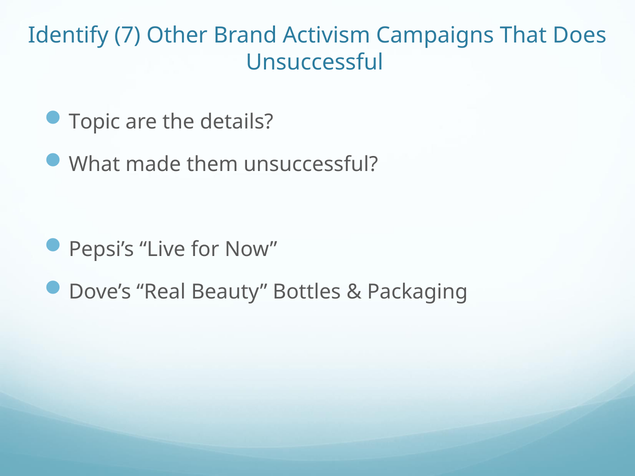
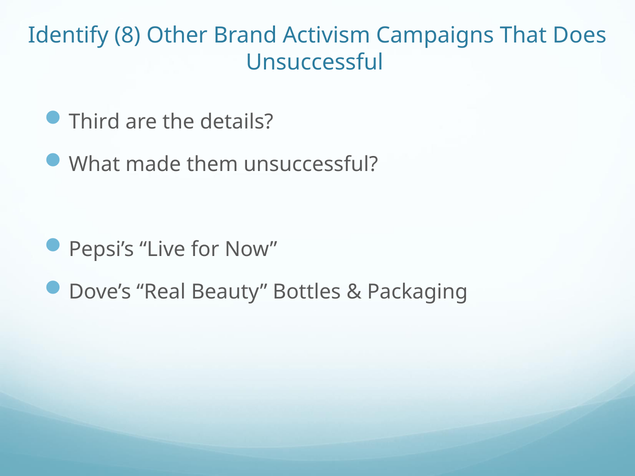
7: 7 -> 8 (127, 35)
Topic: Topic -> Third (94, 122)
